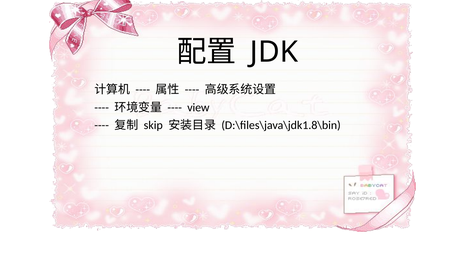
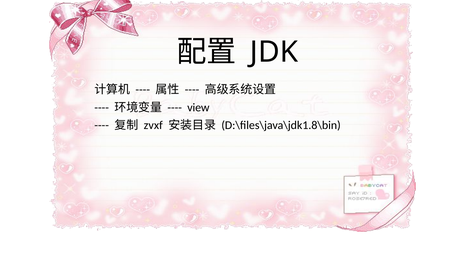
skip: skip -> zvxf (153, 125)
